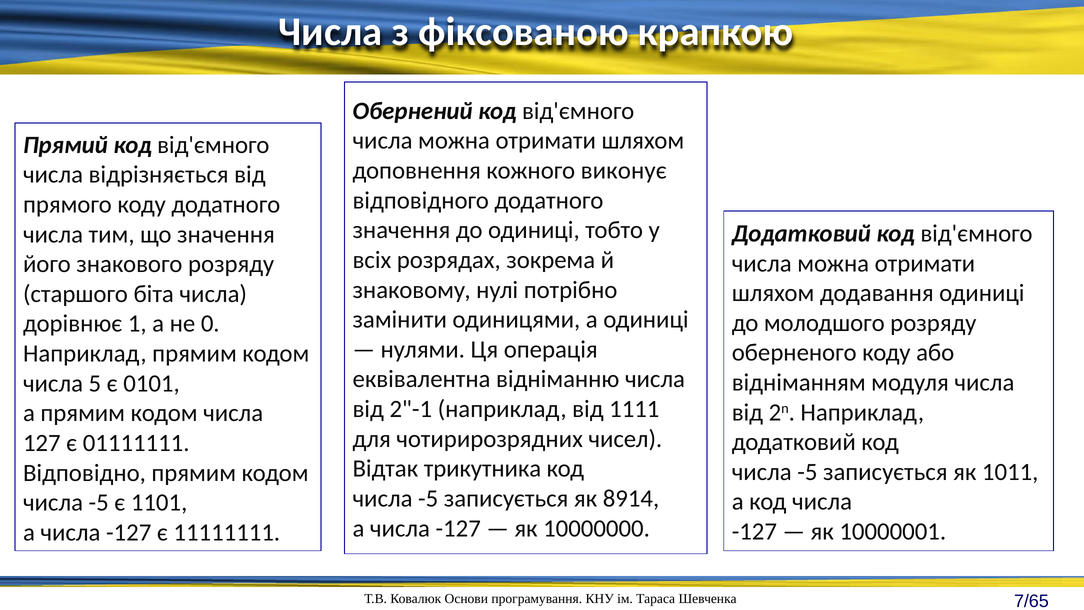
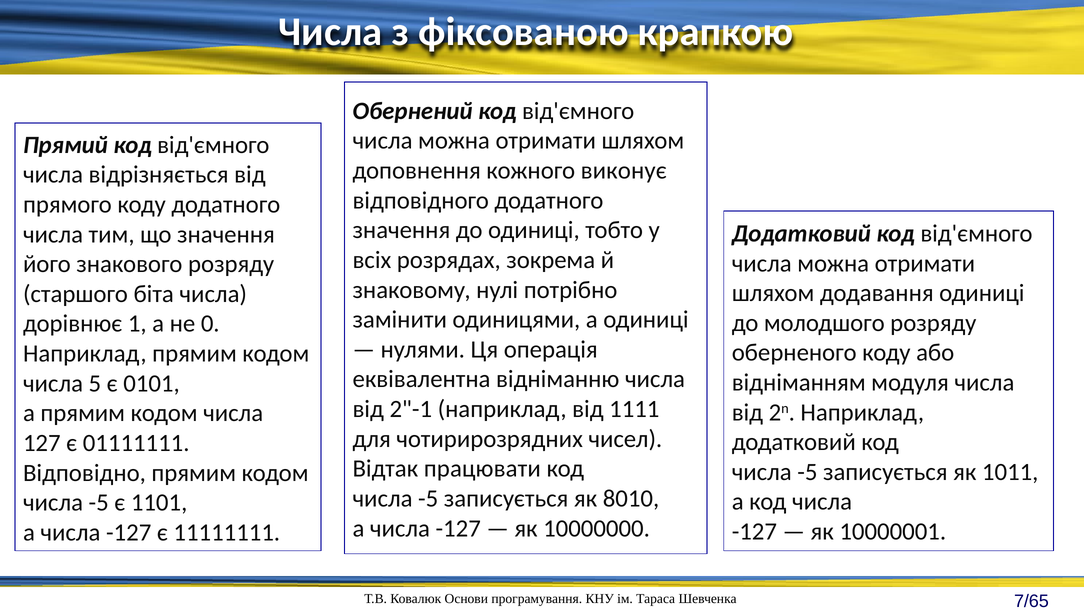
трикутника: трикутника -> працювати (482, 469)
8914: 8914 -> 8010 (631, 498)
